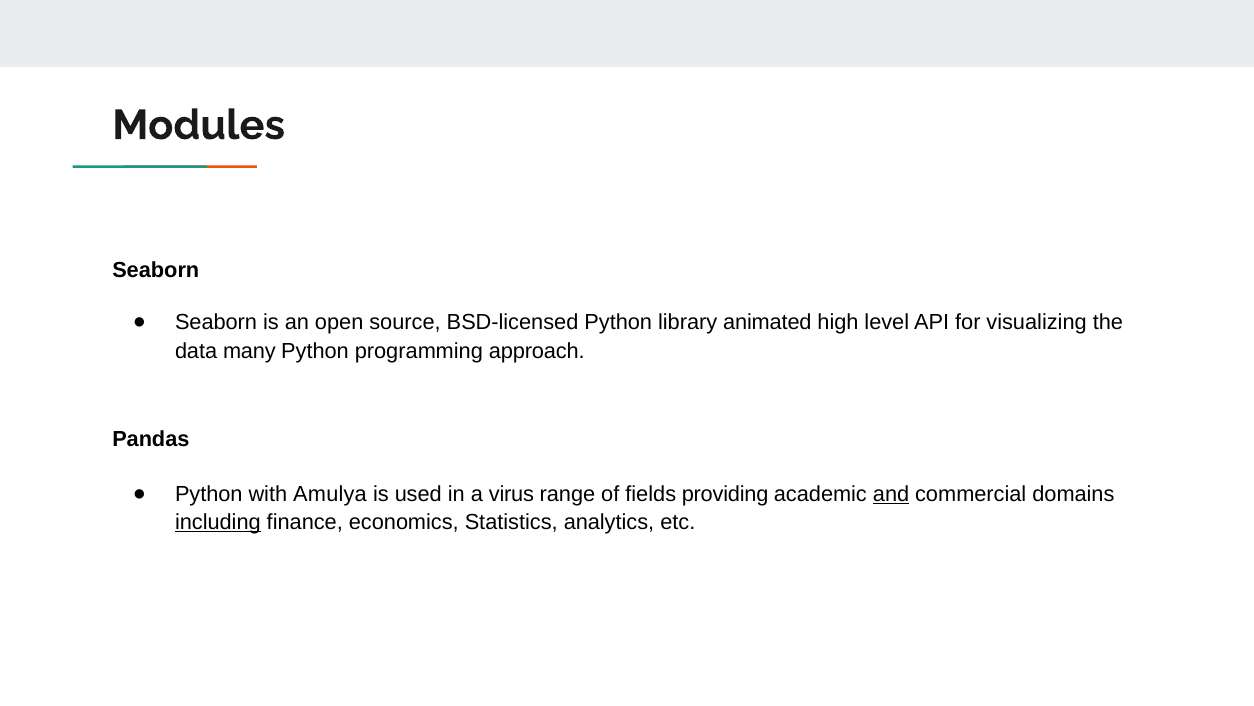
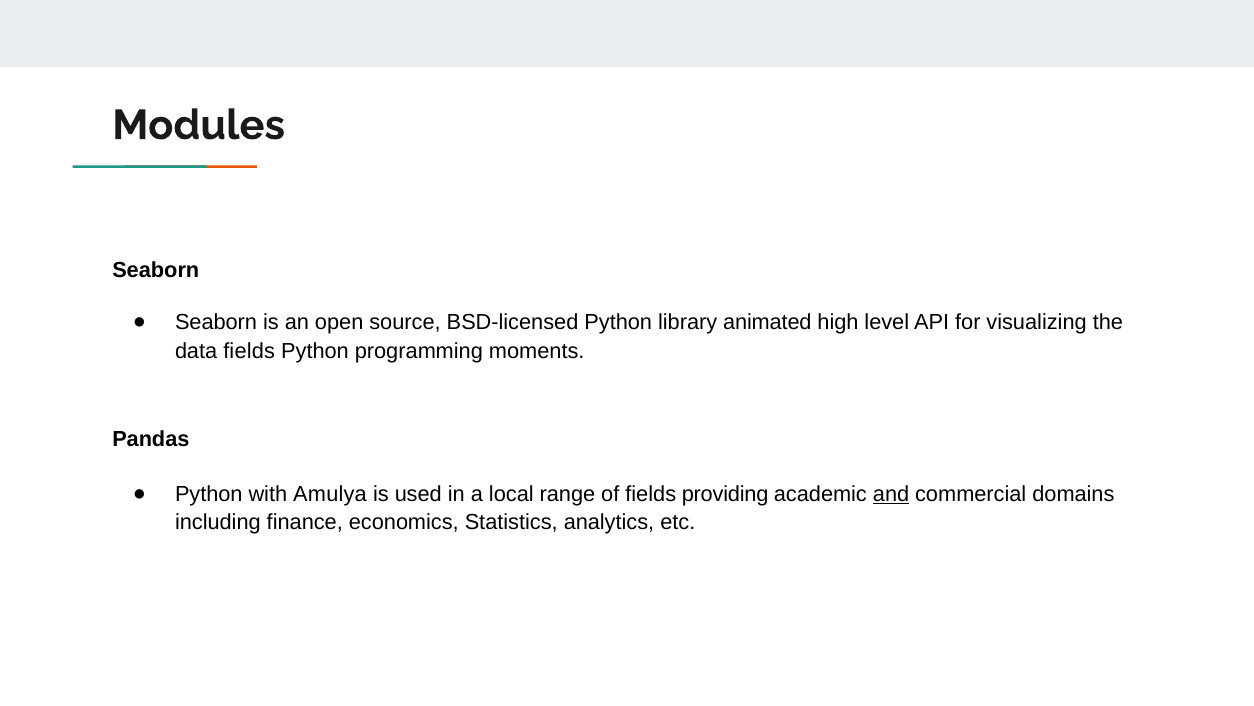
data many: many -> fields (249, 351)
approach: approach -> moments (537, 351)
virus: virus -> local (511, 494)
including underline: present -> none (218, 522)
